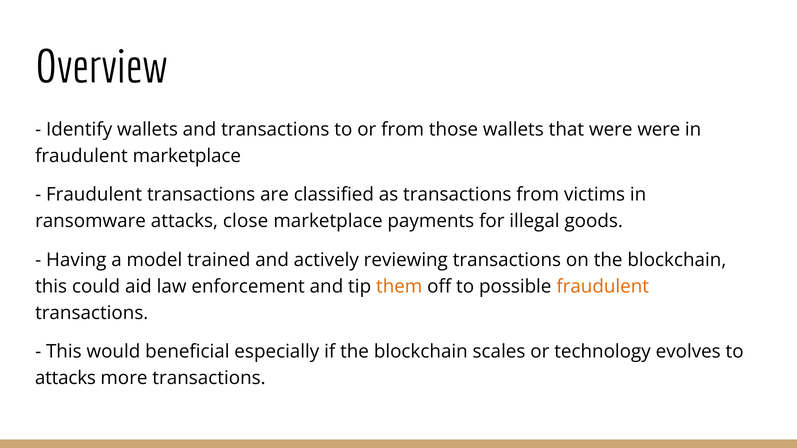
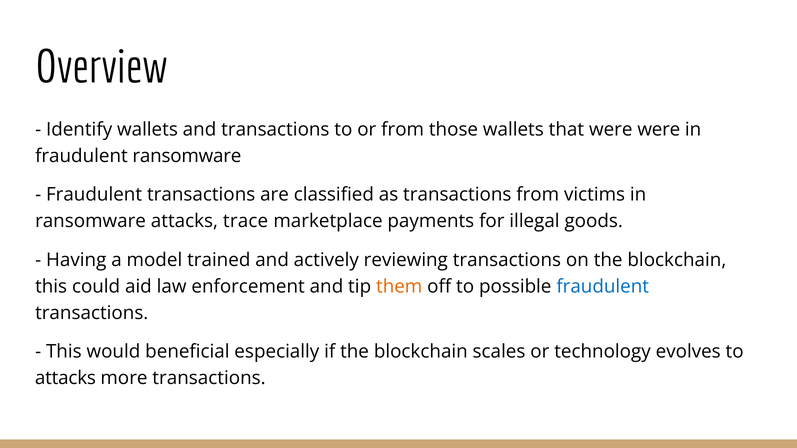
fraudulent marketplace: marketplace -> ransomware (187, 156)
close: close -> trace (246, 221)
fraudulent colour: orange -> blue (603, 287)
